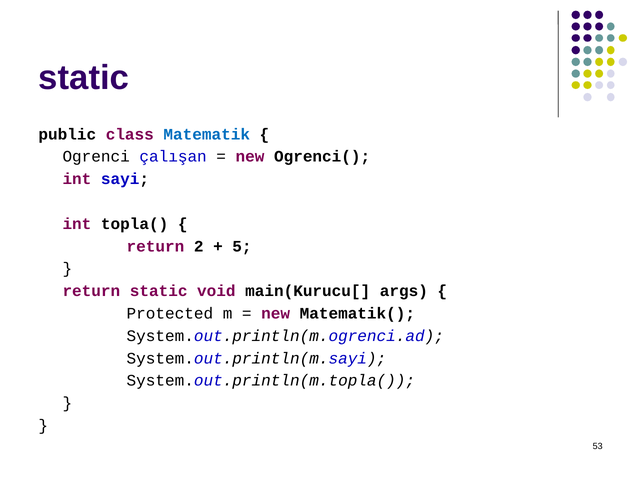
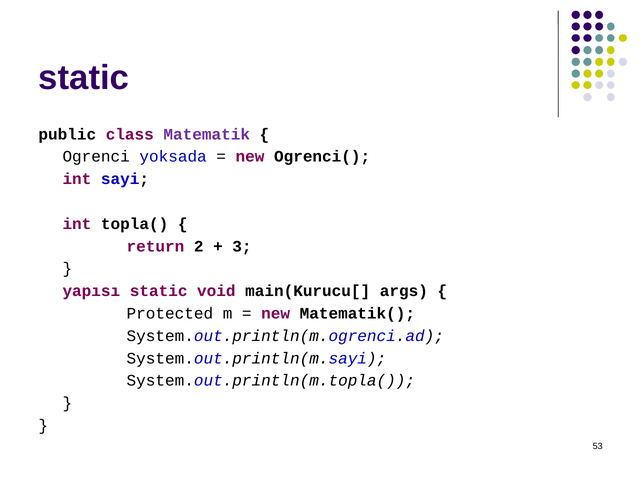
Matematik colour: blue -> purple (207, 134)
çalışan: çalışan -> yoksada (173, 157)
5: 5 -> 3 (242, 247)
return: return -> yapısı (91, 292)
